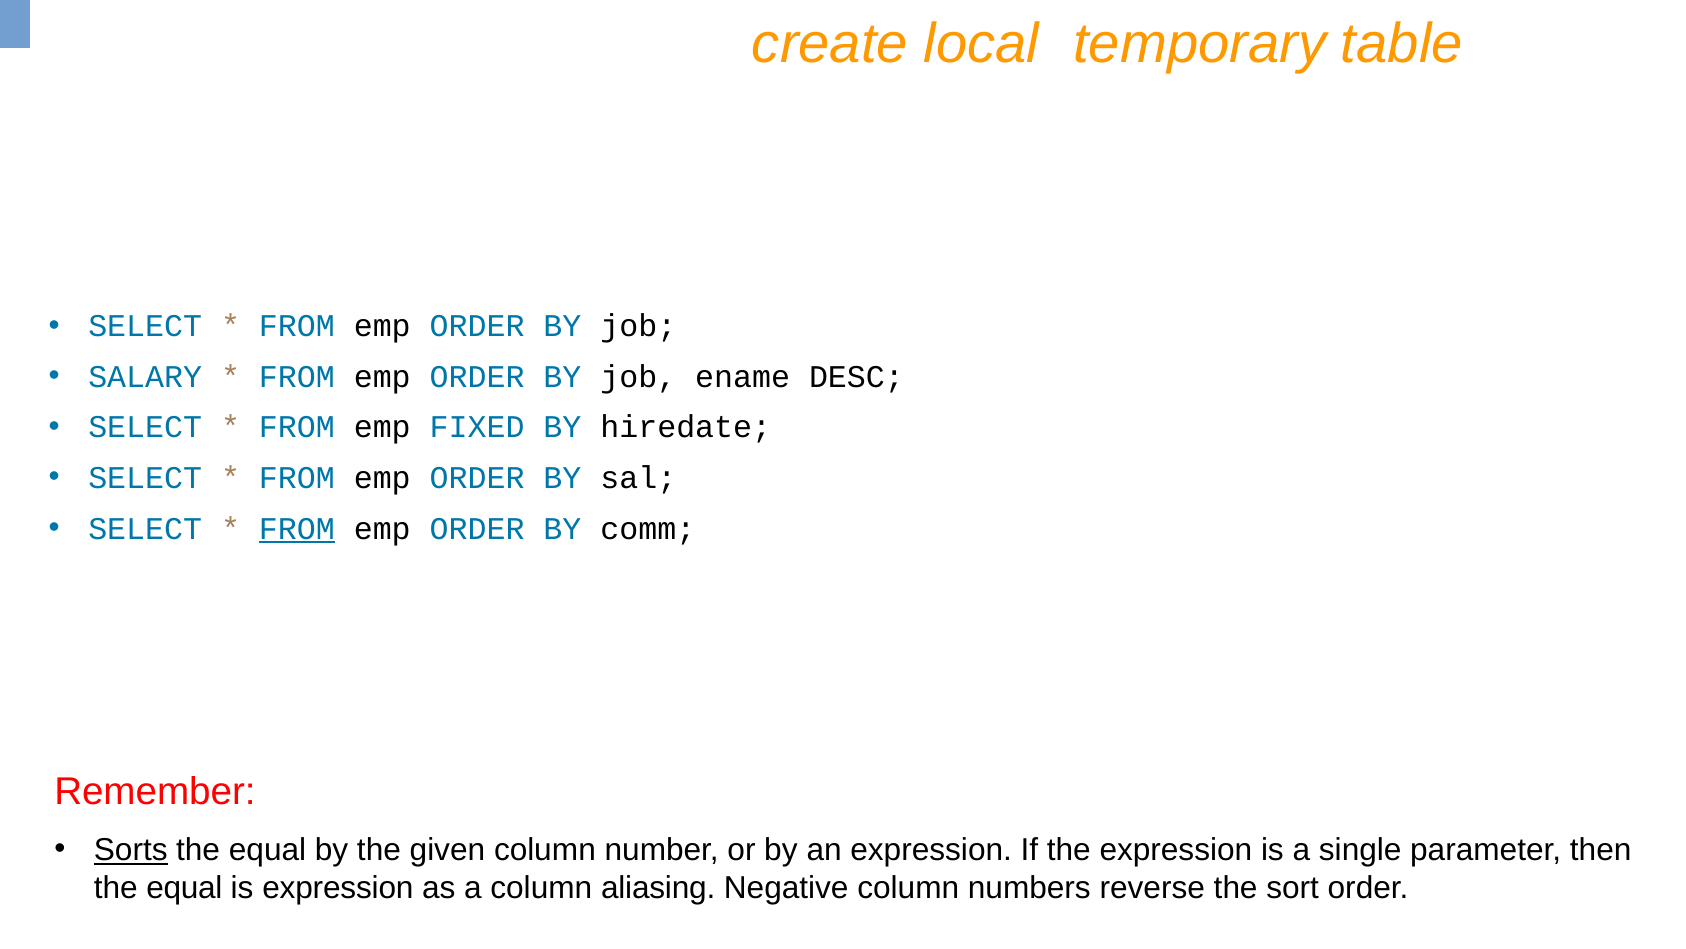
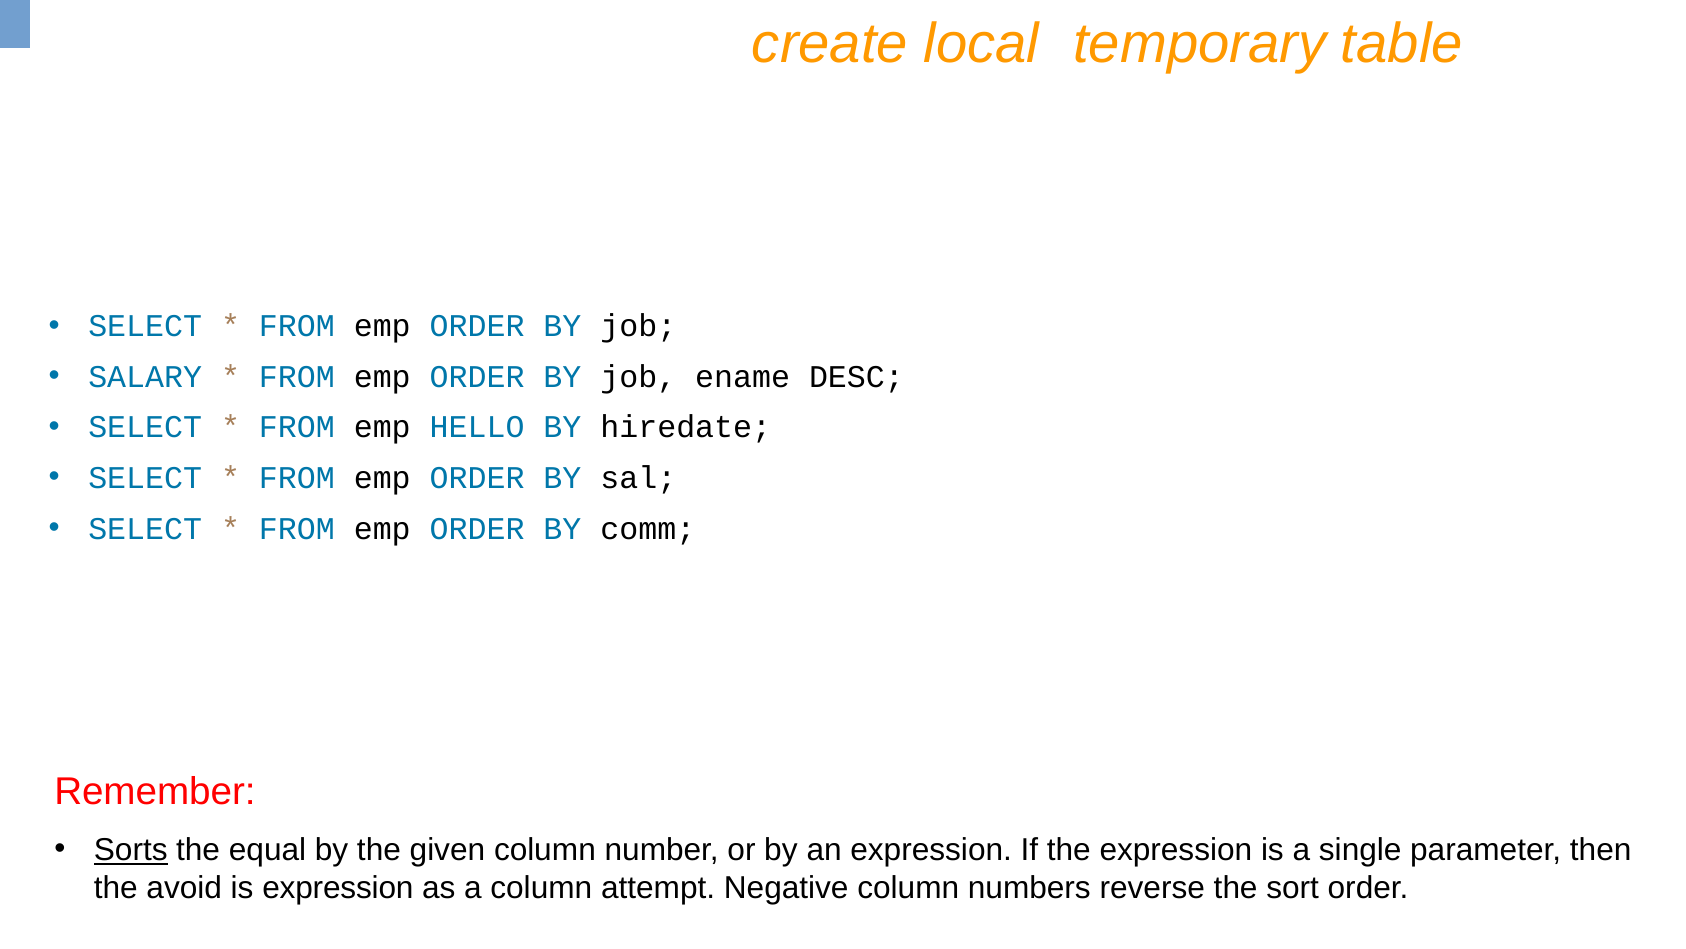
FIXED: FIXED -> HELLO (477, 427)
FROM underline: present -> none (297, 528)
equal: equal -> avoid (184, 888)
aliasing: aliasing -> attempt (658, 888)
